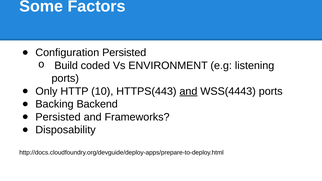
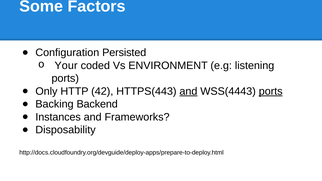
Build: Build -> Your (66, 66)
10: 10 -> 42 (102, 91)
ports underline: none -> present (271, 91)
Persisted: Persisted -> Instances (58, 117)
